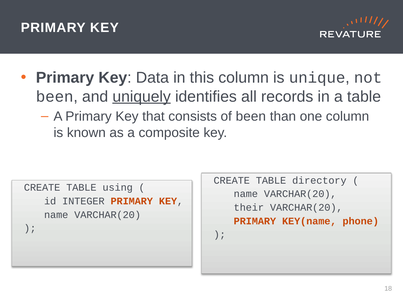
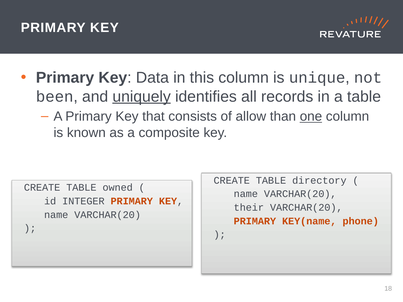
of been: been -> allow (251, 117)
one underline: none -> present (311, 117)
using: using -> owned (118, 188)
